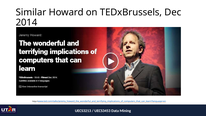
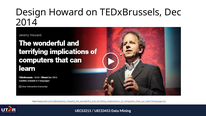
Similar: Similar -> Design (31, 12)
